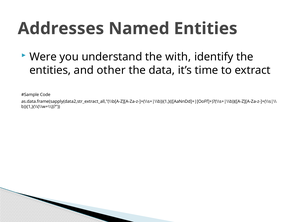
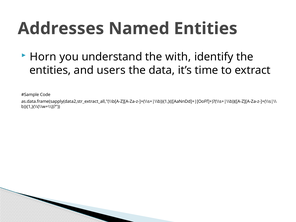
Were: Were -> Horn (43, 57)
other: other -> users (111, 70)
